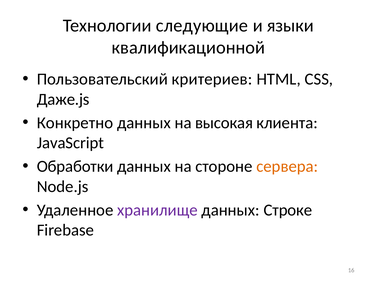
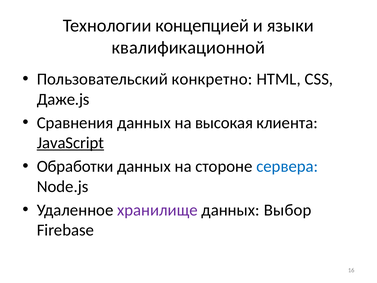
следующие: следующие -> концепцией (202, 25)
критериев: критериев -> конкретно (212, 79)
Конкретно: Конкретно -> Сравнения (75, 123)
JavaScript underline: none -> present (70, 143)
сервера colour: orange -> blue (287, 166)
Строке: Строке -> Выбор (288, 210)
